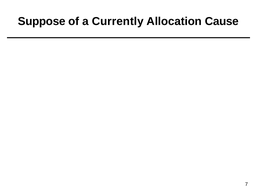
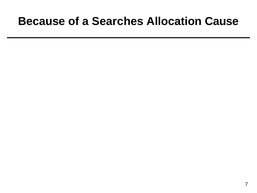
Suppose: Suppose -> Because (42, 21)
Currently: Currently -> Searches (118, 21)
